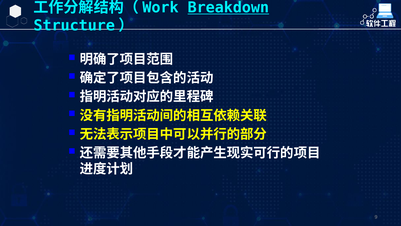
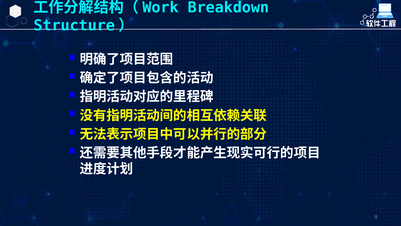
Breakdown underline: present -> none (228, 8)
